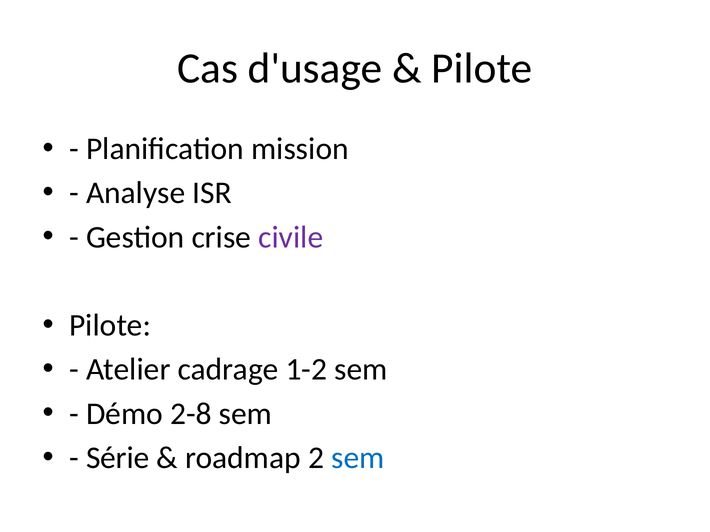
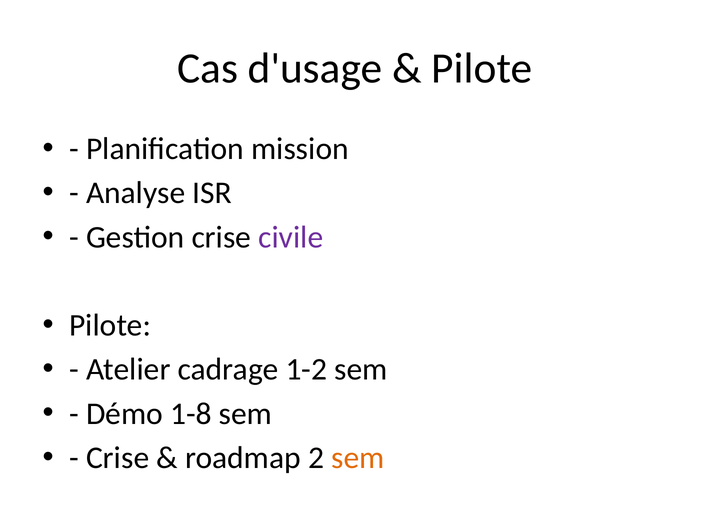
2-8: 2-8 -> 1-8 (191, 414)
Série: Série -> Crise (118, 458)
sem colour: blue -> orange (358, 458)
